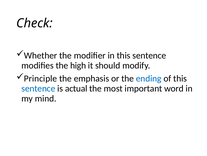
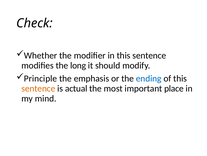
high: high -> long (78, 65)
sentence colour: blue -> orange (38, 88)
word: word -> place (174, 88)
